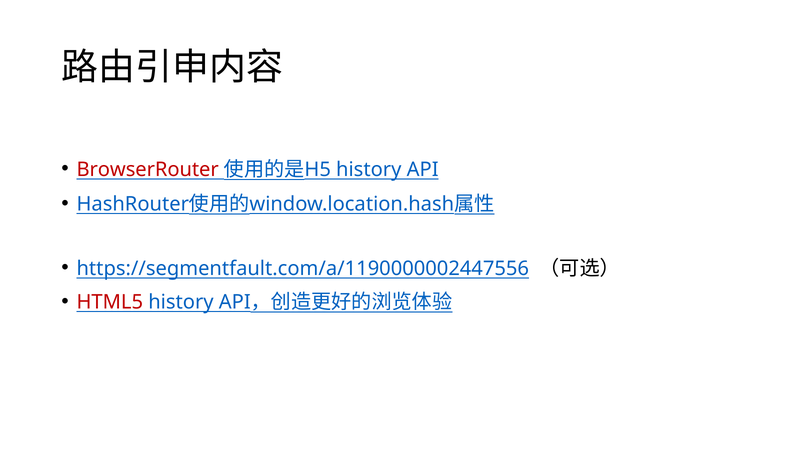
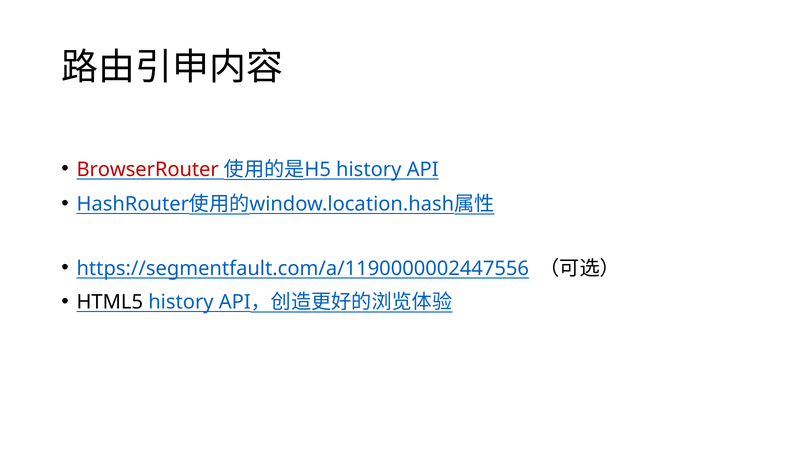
HTML5 colour: red -> black (110, 302)
